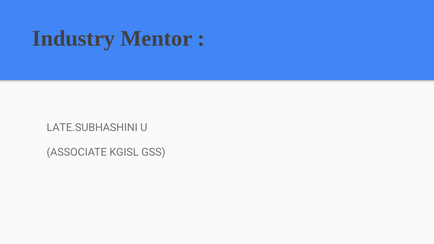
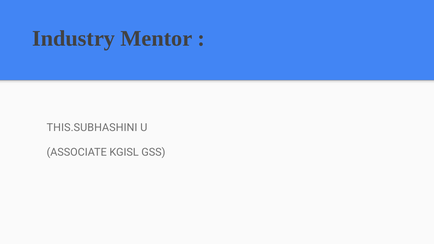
LATE.SUBHASHINI: LATE.SUBHASHINI -> THIS.SUBHASHINI (92, 128)
